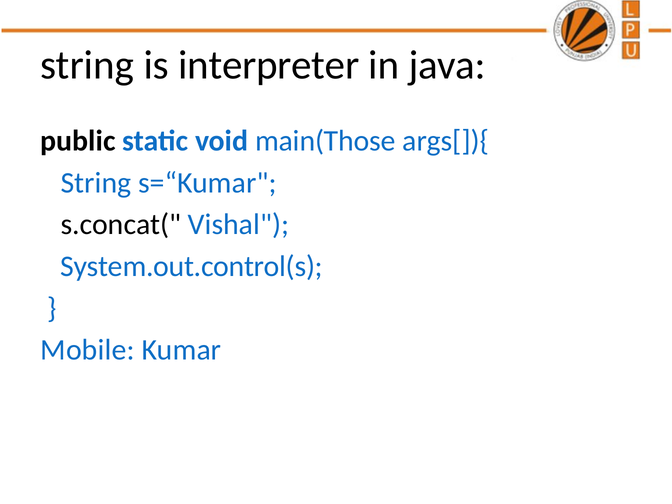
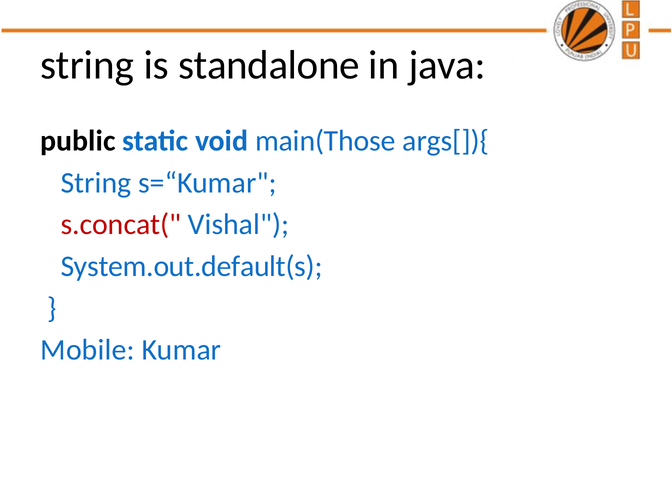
interpreter: interpreter -> standalone (269, 65)
s.concat( colour: black -> red (121, 225)
System.out.control(s: System.out.control(s -> System.out.default(s (192, 266)
